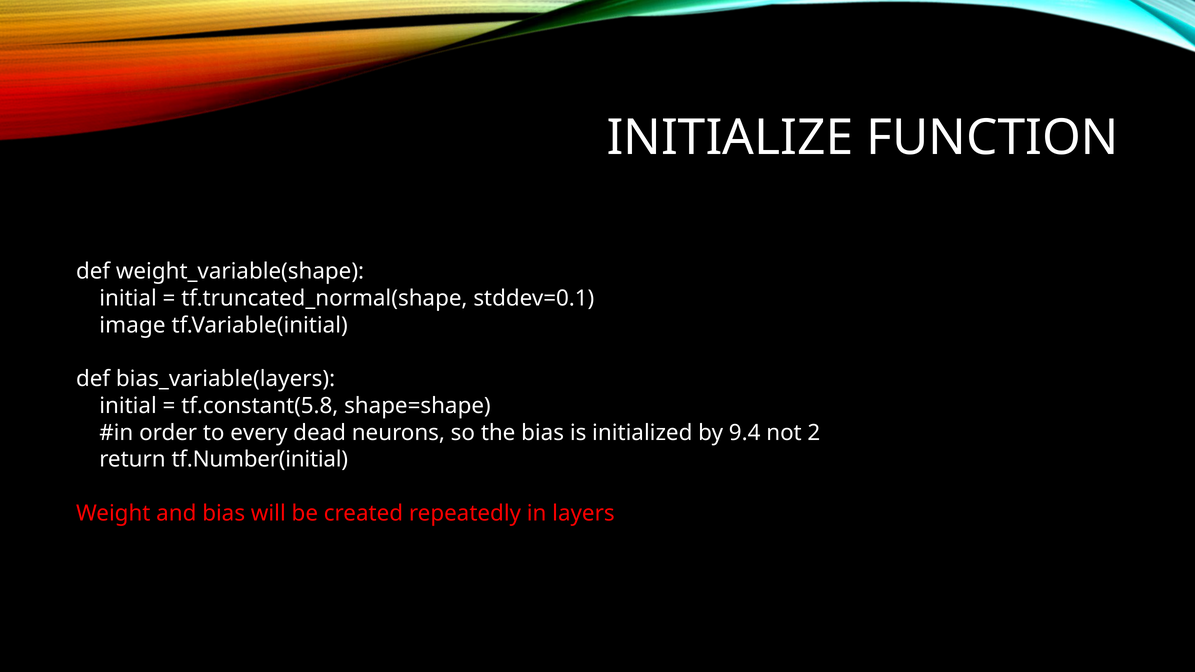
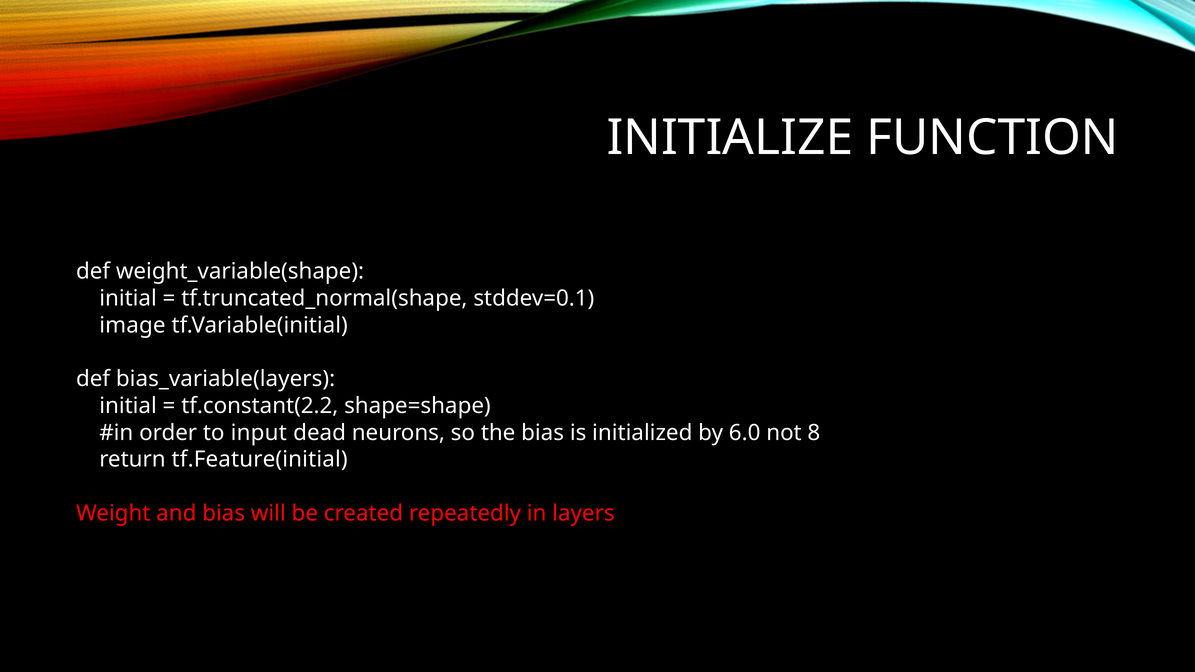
tf.constant(5.8: tf.constant(5.8 -> tf.constant(2.2 (260, 406)
every: every -> input (259, 433)
9.4: 9.4 -> 6.0 (745, 433)
2: 2 -> 8 (814, 433)
tf.Number(initial: tf.Number(initial -> tf.Feature(initial (260, 460)
